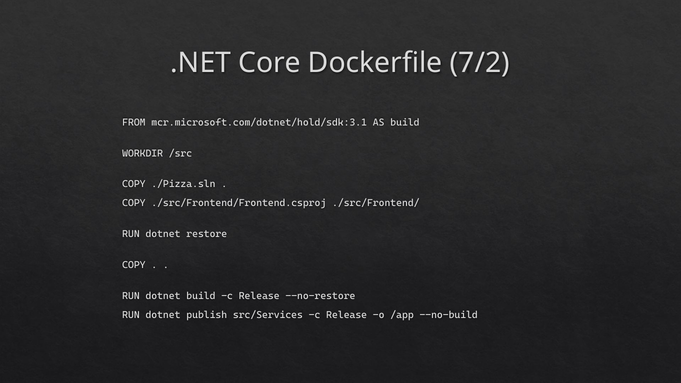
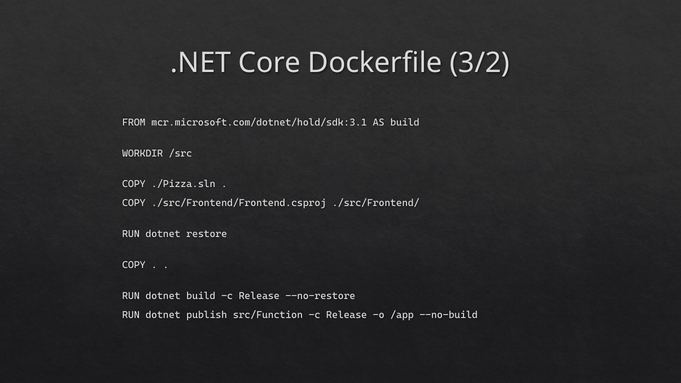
7/2: 7/2 -> 3/2 (480, 63)
src/Services: src/Services -> src/Function (268, 315)
